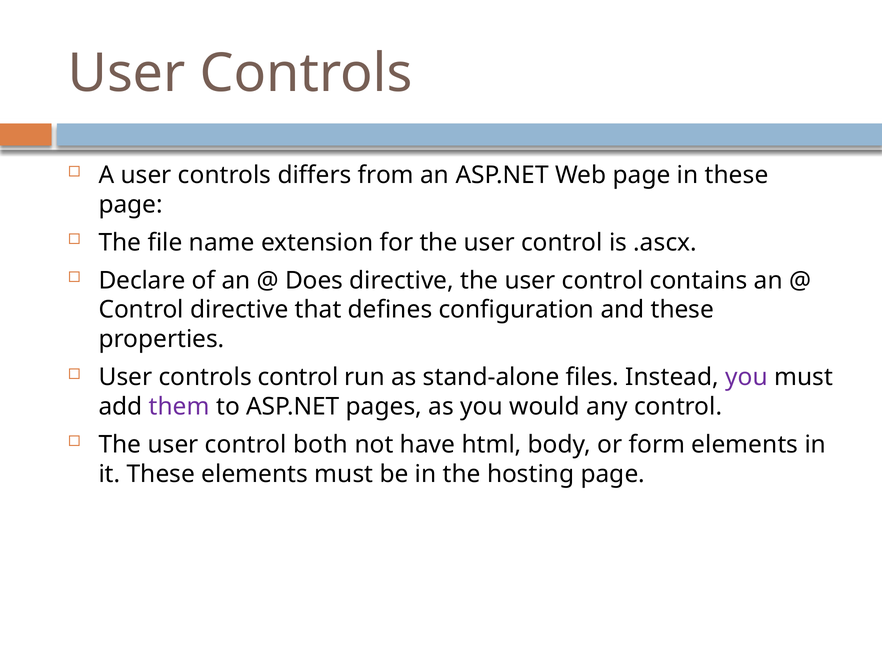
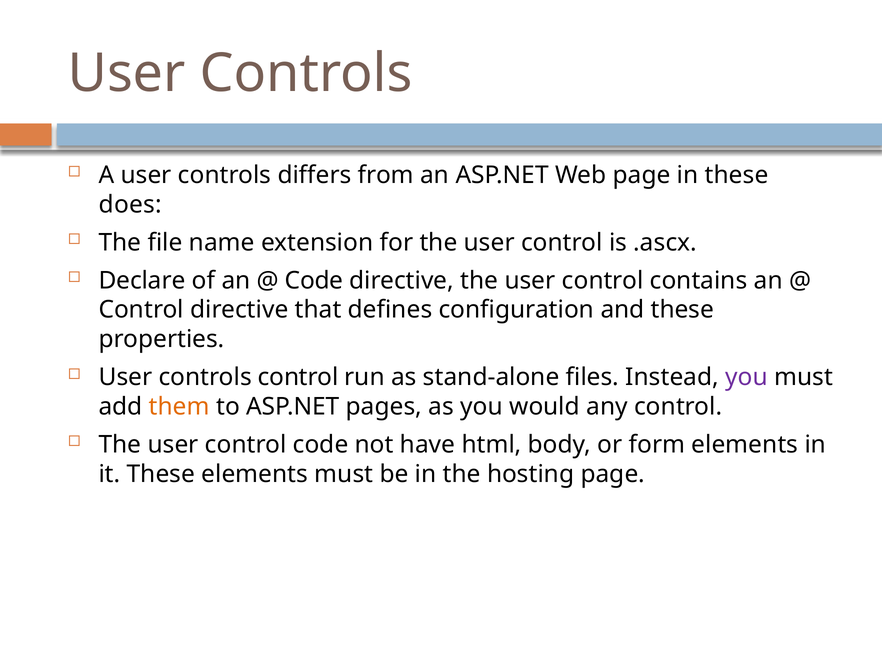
page: page -> does (130, 205)
Does: Does -> Code (314, 281)
them colour: purple -> orange (179, 407)
control both: both -> code (321, 445)
